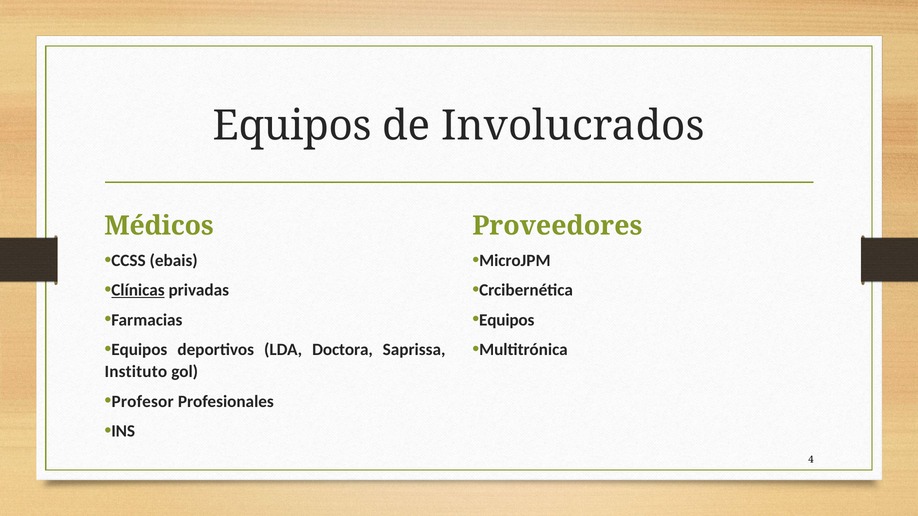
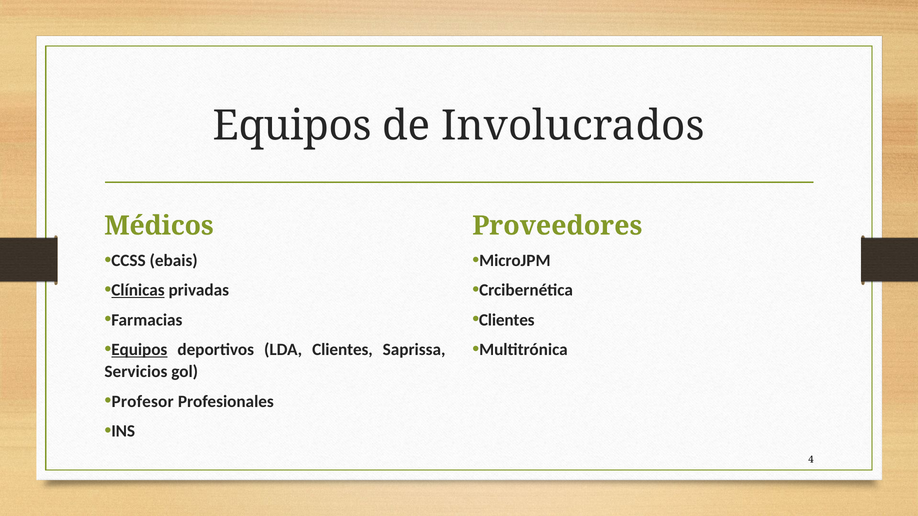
Equipos: Equipos -> Clientes (507, 320)
Equipos underline: none -> present (139, 350)
LDA Doctora: Doctora -> Clientes (342, 350)
Instituto: Instituto -> Servicios (136, 372)
